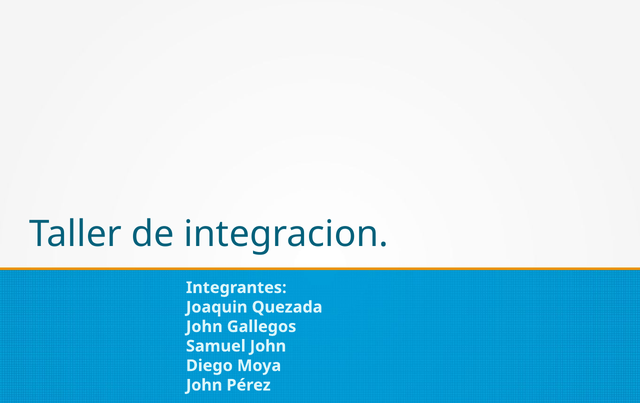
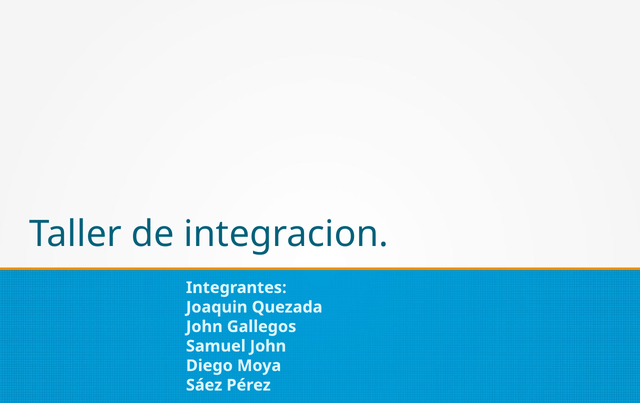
John: John -> Sáez (204, 385)
